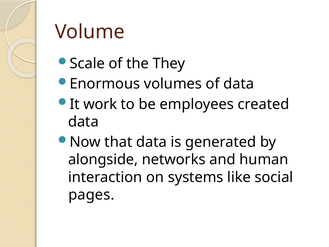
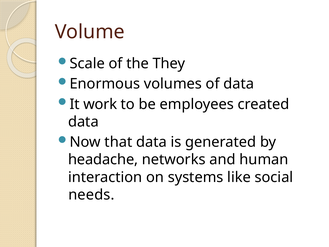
alongside: alongside -> headache (103, 160)
pages: pages -> needs (91, 195)
